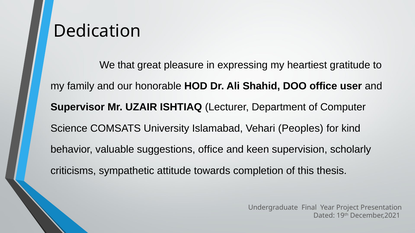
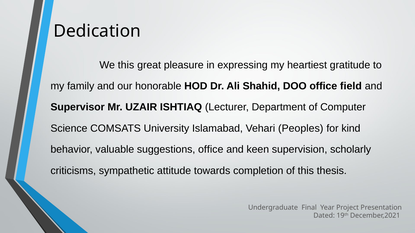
We that: that -> this (126, 65)
user: user -> field (351, 86)
